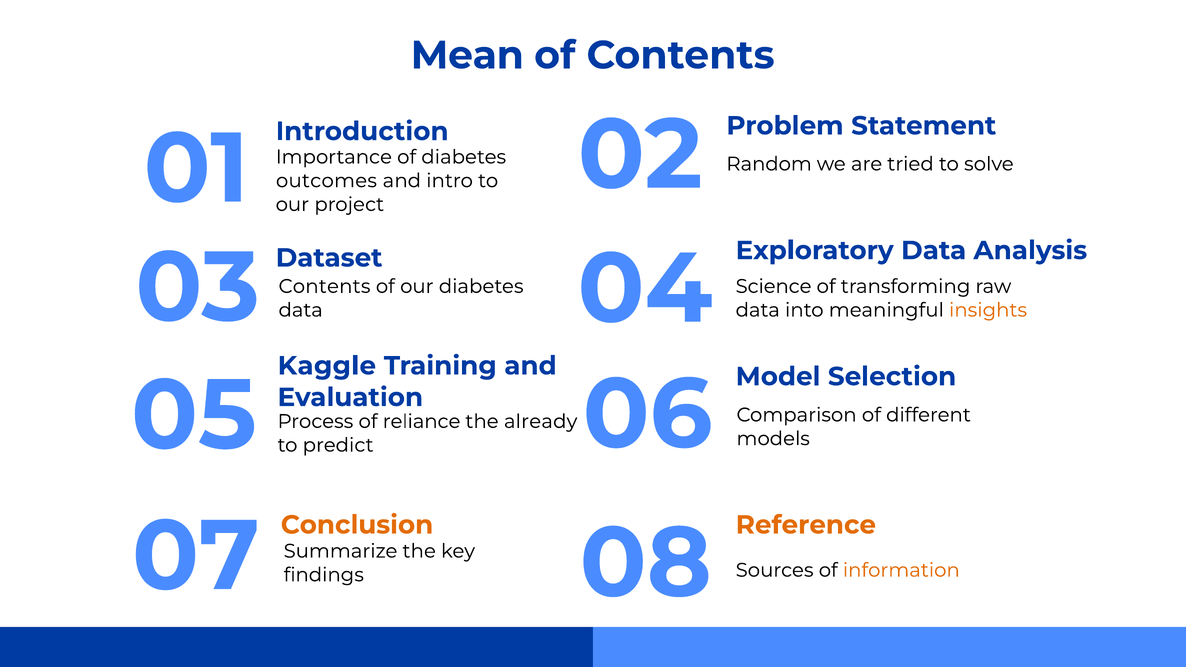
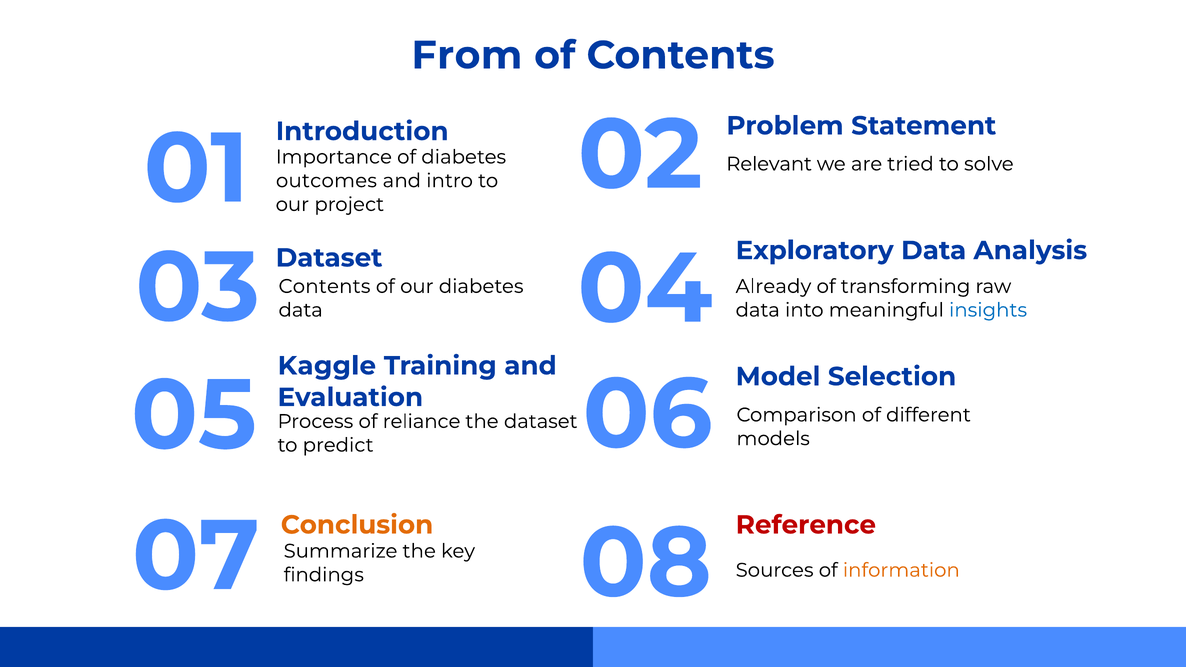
Mean: Mean -> From (467, 55)
Random: Random -> Relevant (769, 164)
Science: Science -> Already (773, 286)
insights colour: orange -> blue (988, 310)
the already: already -> dataset (541, 422)
Reference colour: orange -> red (806, 525)
